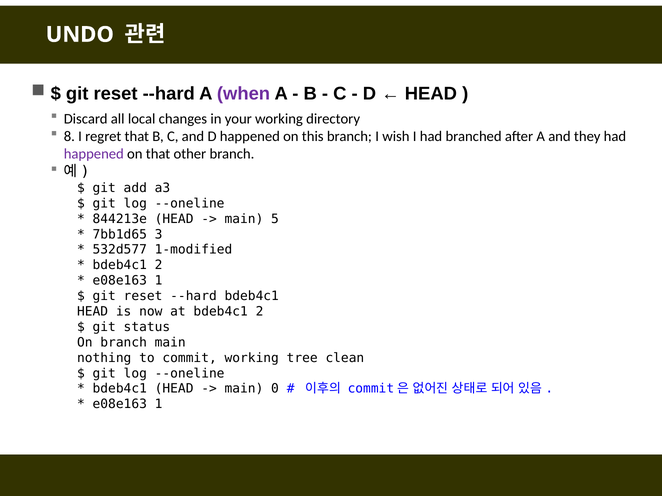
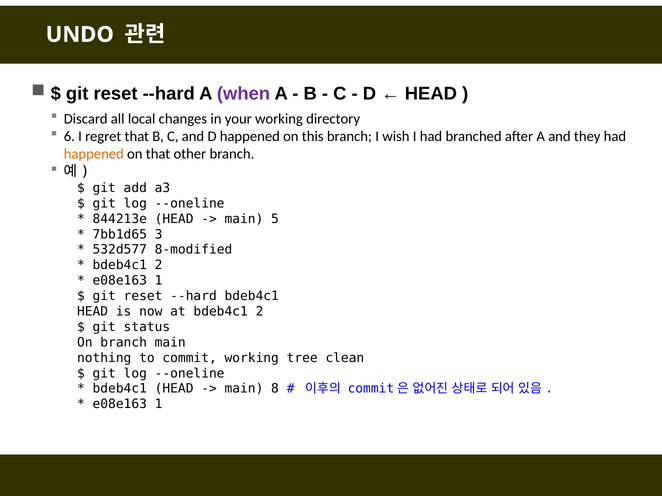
8: 8 -> 6 (69, 136)
happened colour: purple -> orange (94, 154)
1-modified: 1-modified -> 8-modified (193, 250)
0: 0 -> 8 (275, 389)
